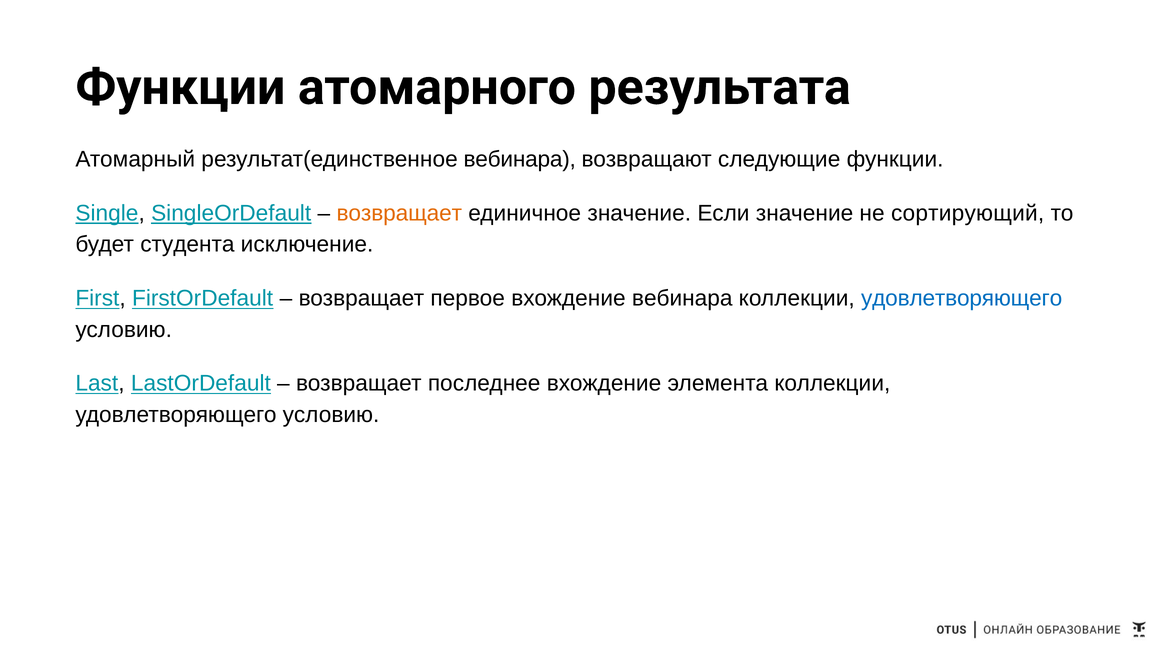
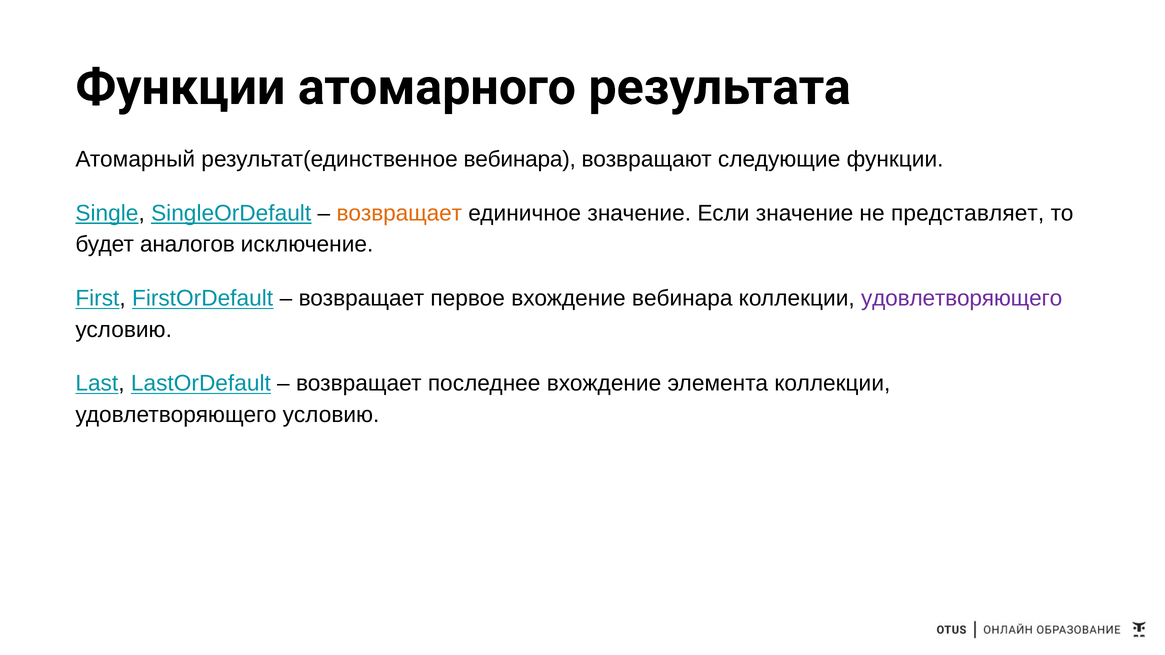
сортирующий: сортирующий -> представляет (968, 213)
студента: студента -> аналогов (187, 245)
удовлетворяющего colour: blue -> purple (962, 299)
